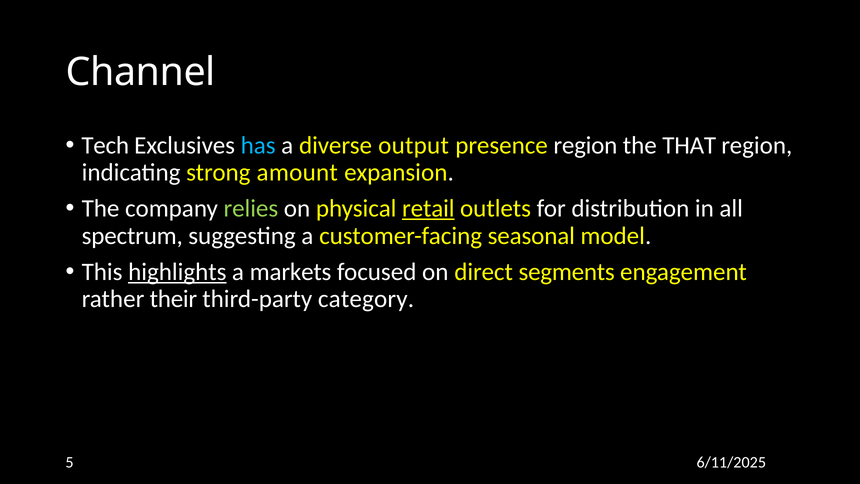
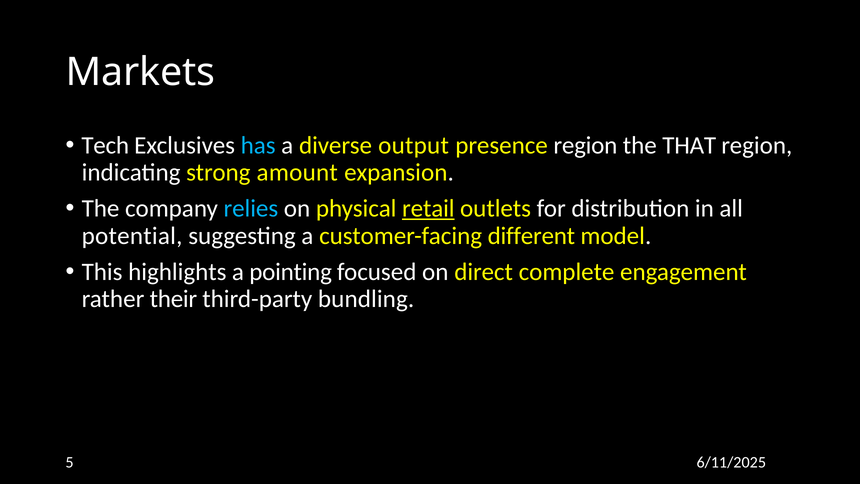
Channel: Channel -> Markets (140, 72)
relies colour: light green -> light blue (251, 209)
spectrum: spectrum -> potential (132, 236)
seasonal: seasonal -> different (531, 236)
highlights underline: present -> none (177, 272)
markets: markets -> pointing (291, 272)
segments: segments -> complete (567, 272)
category: category -> bundling (366, 299)
